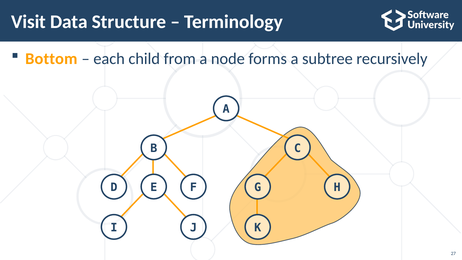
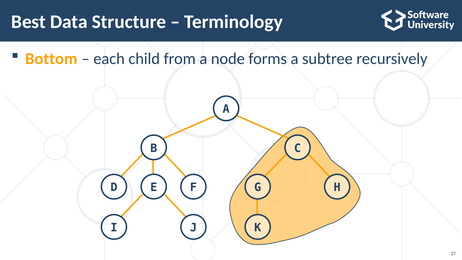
Visit: Visit -> Best (29, 22)
